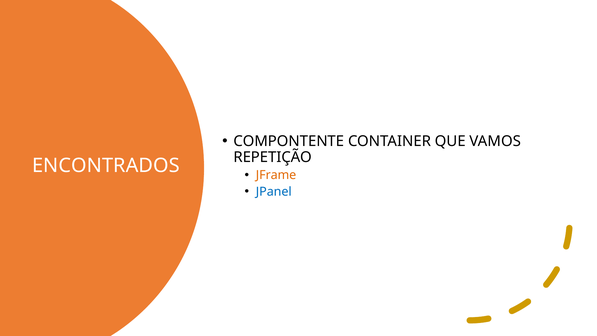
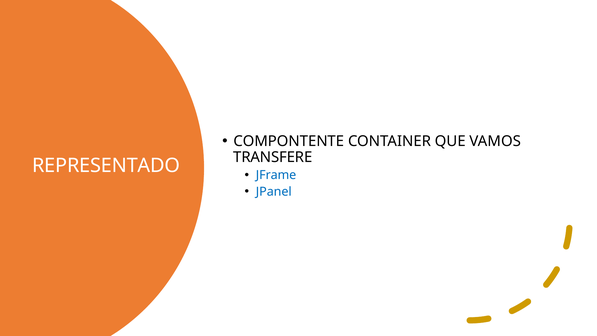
REPETIÇÃO: REPETIÇÃO -> TRANSFERE (273, 157)
ENCONTRADOS: ENCONTRADOS -> REPRESENTADO (106, 166)
JFrame colour: orange -> blue (276, 175)
